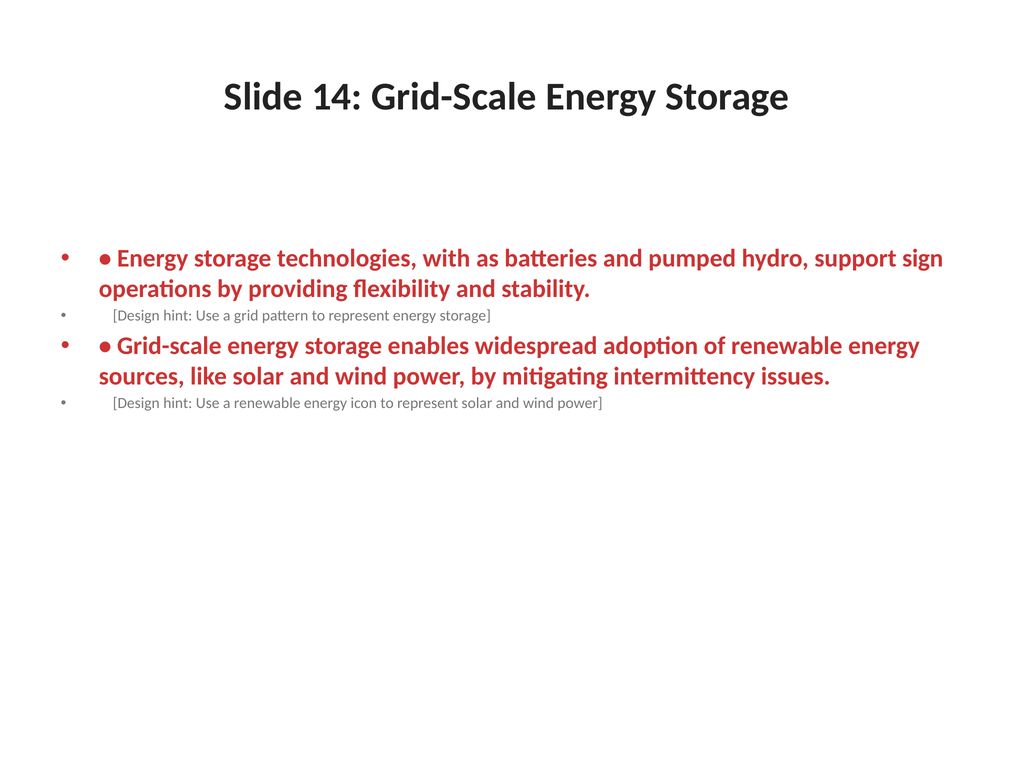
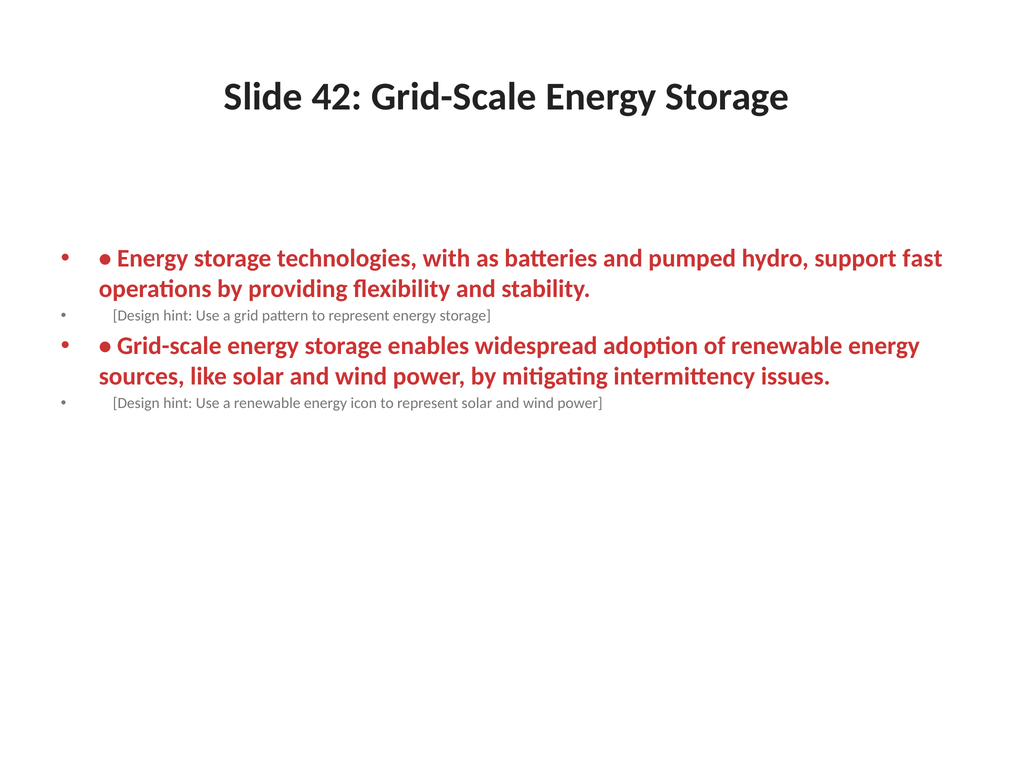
14: 14 -> 42 (337, 96)
sign: sign -> fast (922, 258)
